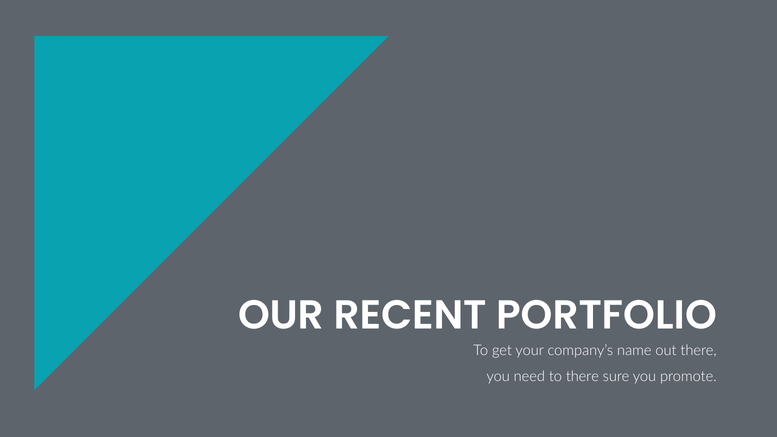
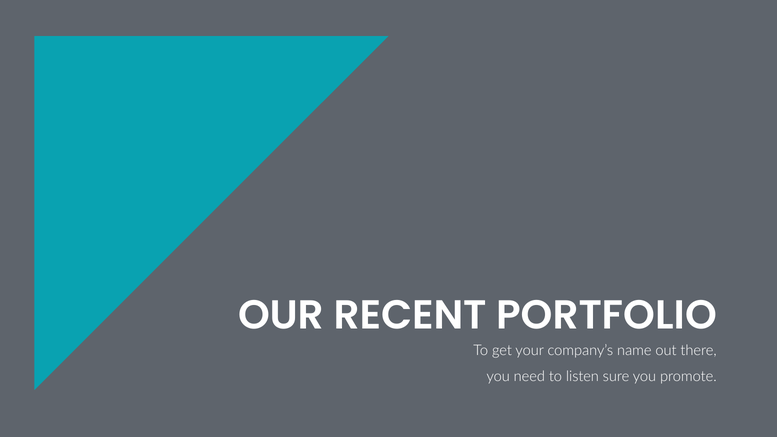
to there: there -> listen (582, 377)
